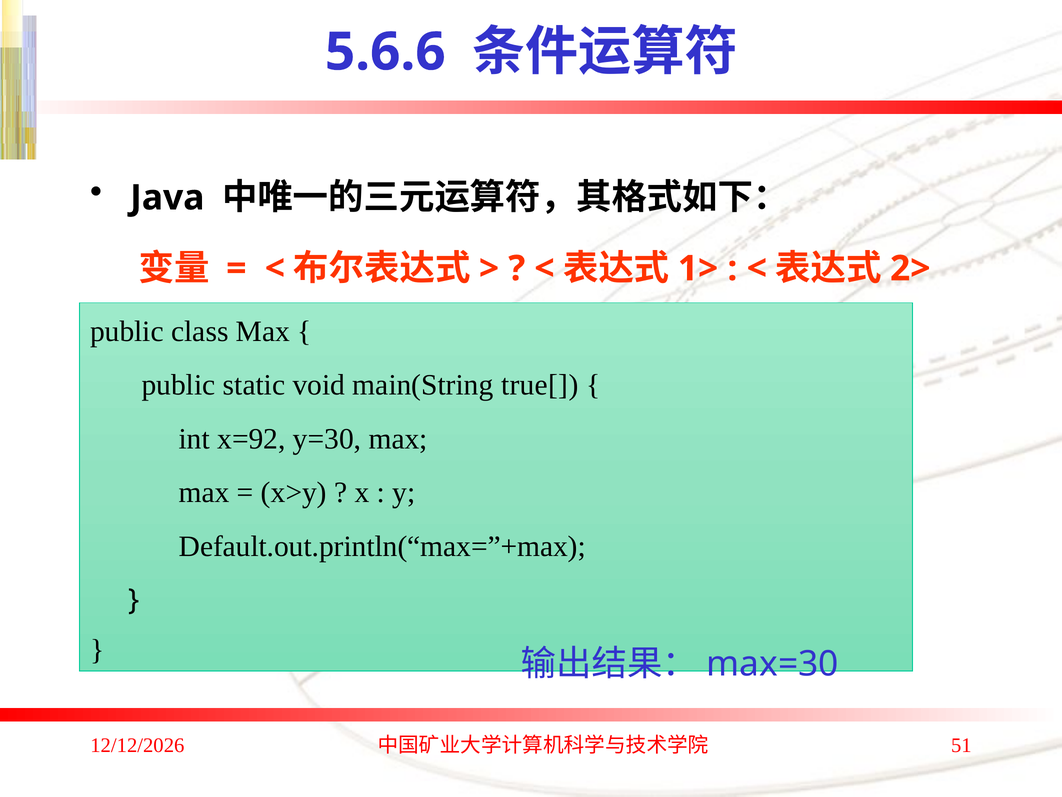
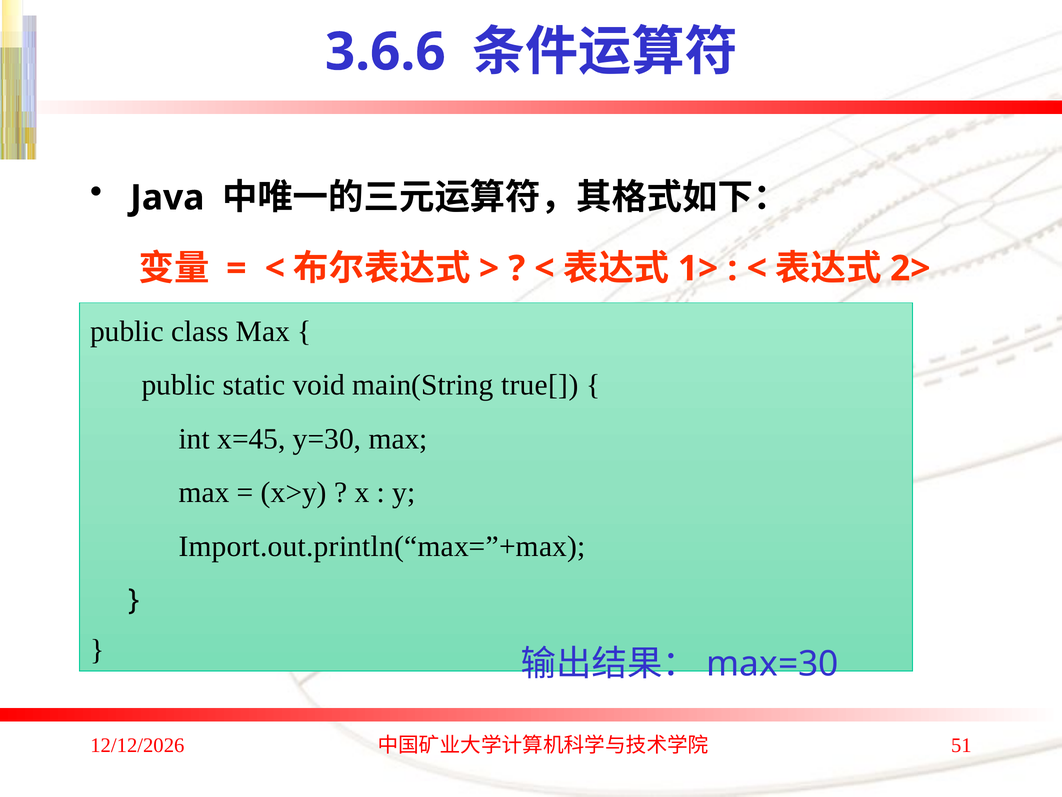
5.6.6: 5.6.6 -> 3.6.6 (385, 52)
x=92: x=92 -> x=45 (251, 439)
Default.out.println(“max=”+max: Default.out.println(“max=”+max -> Import.out.println(“max=”+max (382, 546)
